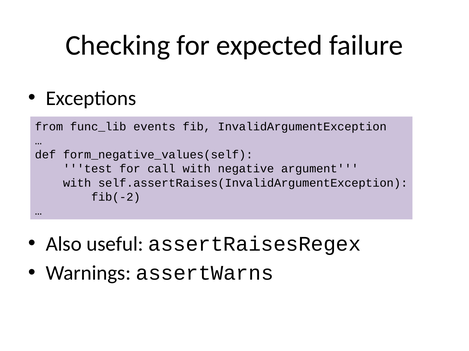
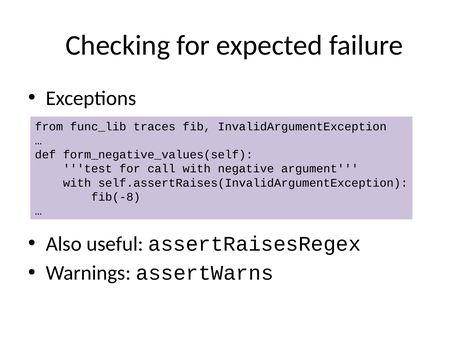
events: events -> traces (154, 127)
fib(-2: fib(-2 -> fib(-8 (116, 197)
